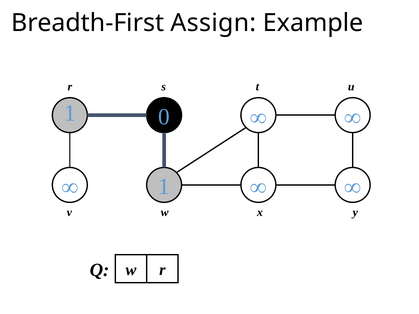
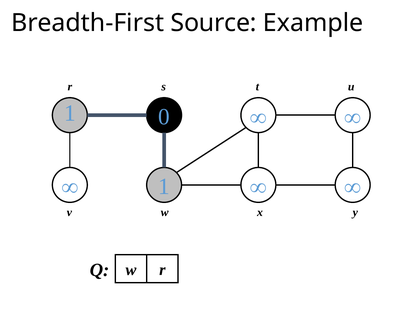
Assign: Assign -> Source (214, 23)
